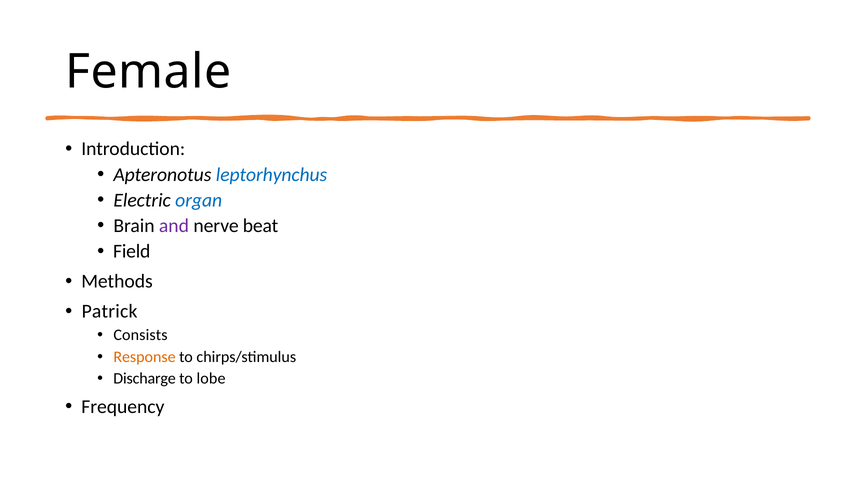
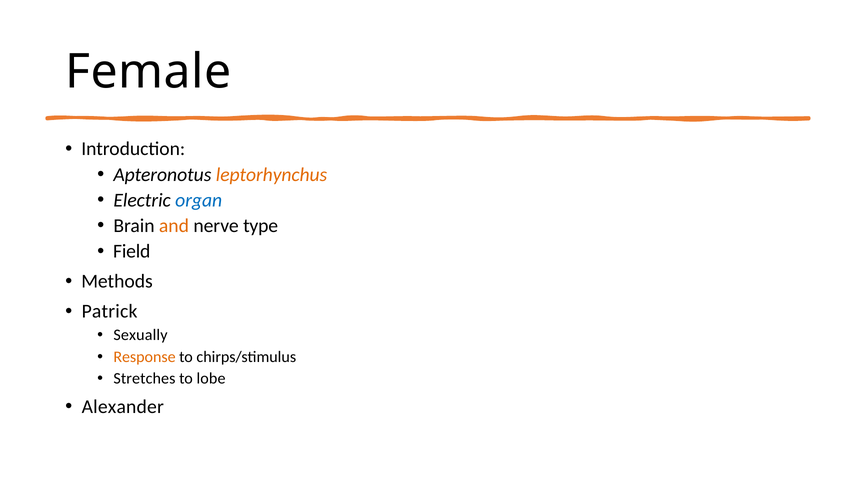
leptorhynchus colour: blue -> orange (272, 175)
and colour: purple -> orange (174, 226)
beat: beat -> type (261, 226)
Consists: Consists -> Sexually (140, 335)
Discharge: Discharge -> Stretches (144, 379)
Frequency: Frequency -> Alexander (123, 407)
